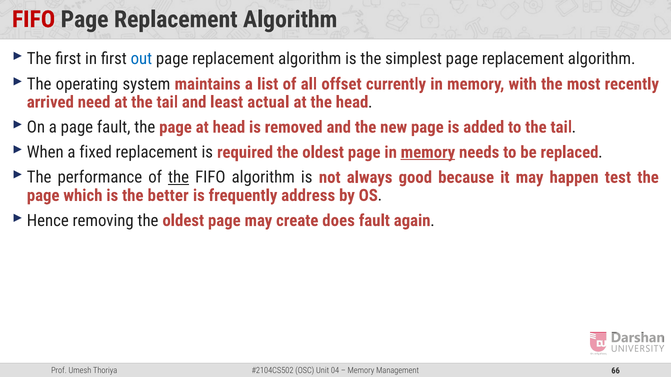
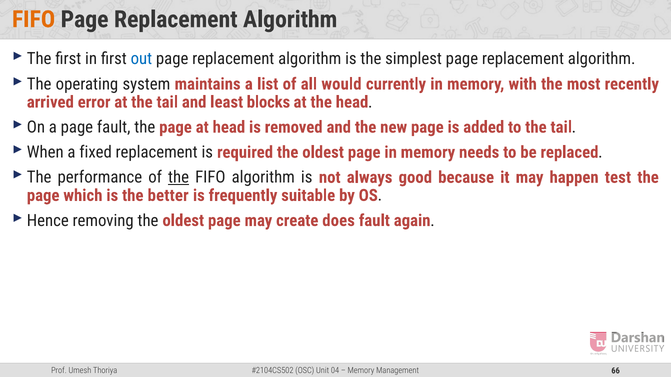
FIFO colour: red -> orange (34, 19)
offset: offset -> would (341, 84)
need: need -> error (94, 102)
actual: actual -> blocks (268, 102)
memory underline: present -> none (428, 152)
address: address -> suitable (308, 196)
